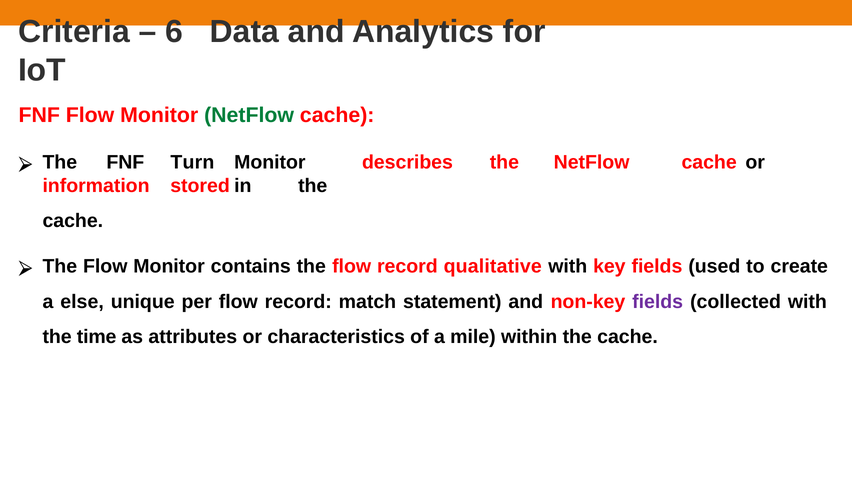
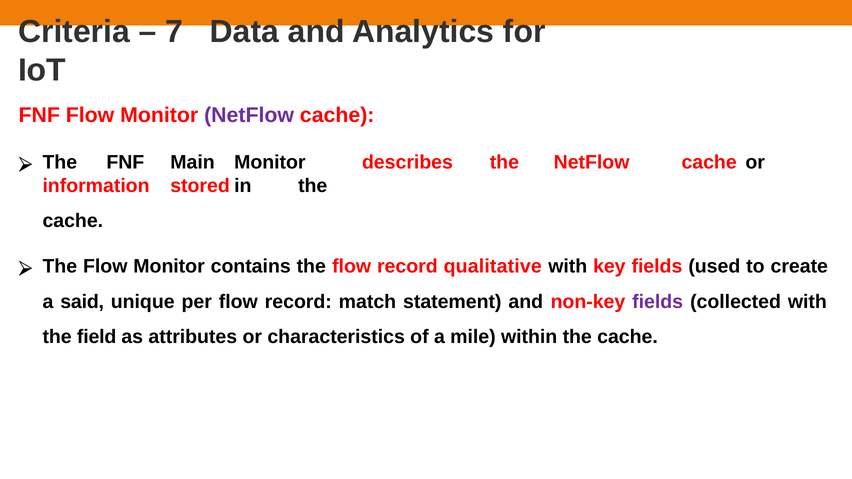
6: 6 -> 7 (174, 32)
NetFlow colour: green -> purple (249, 115)
Turn: Turn -> Main (193, 162)
else: else -> said (82, 302)
time: time -> field (97, 337)
